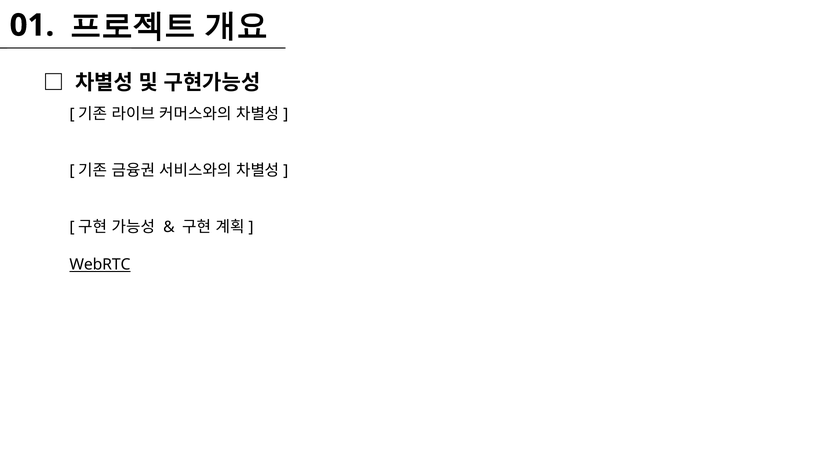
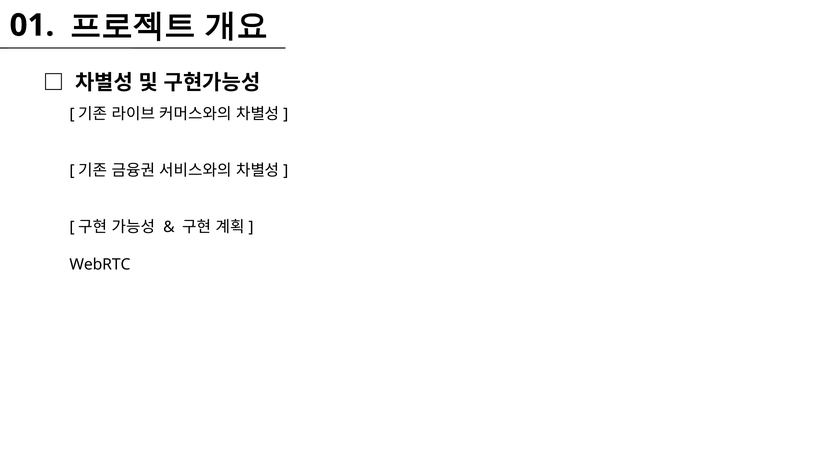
WebRTC underline: present -> none (100, 265)
